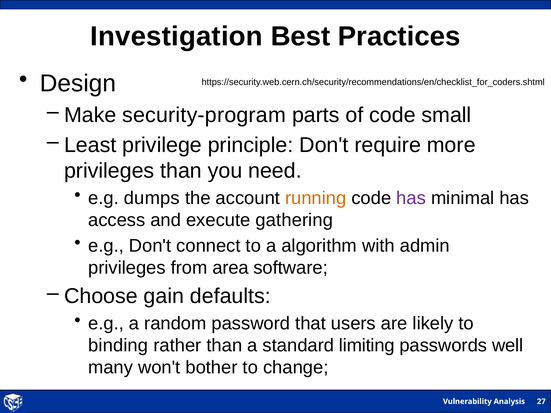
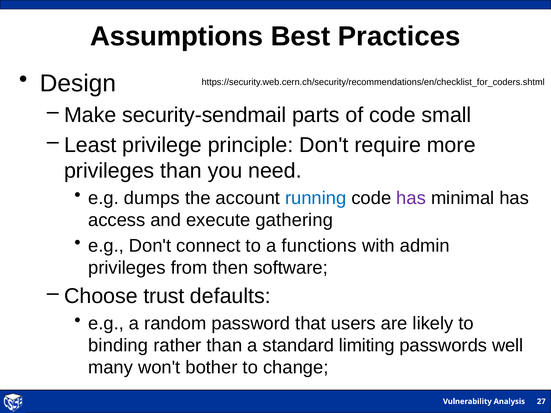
Investigation: Investigation -> Assumptions (177, 36)
security-program: security-program -> security-sendmail (204, 115)
running colour: orange -> blue (316, 198)
algorithm: algorithm -> functions (319, 246)
area: area -> then (230, 268)
gain: gain -> trust (164, 296)
